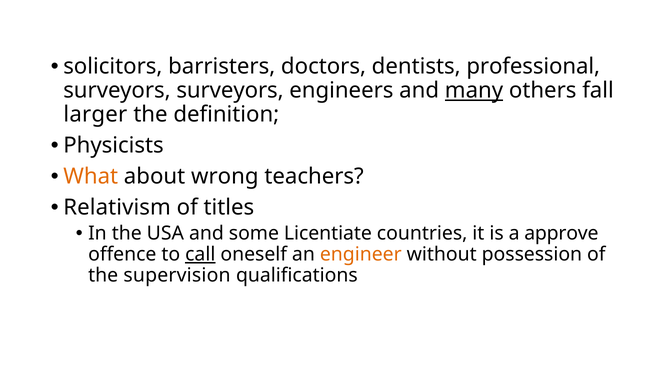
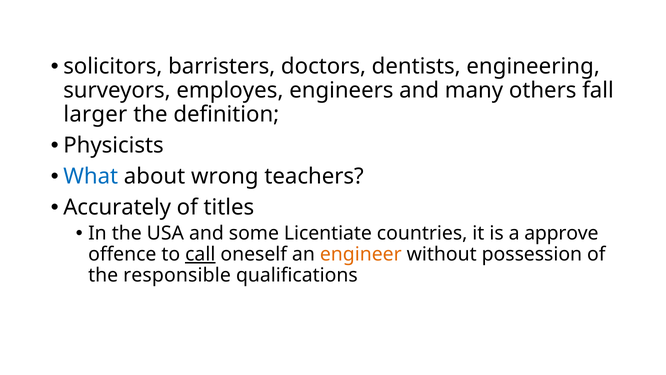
professional: professional -> engineering (533, 67)
surveyors surveyors: surveyors -> employes (230, 91)
many underline: present -> none (474, 91)
What colour: orange -> blue (91, 176)
Relativism: Relativism -> Accurately (117, 207)
supervision: supervision -> responsible (177, 275)
